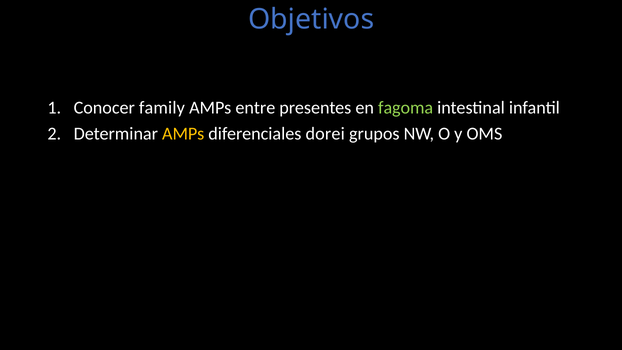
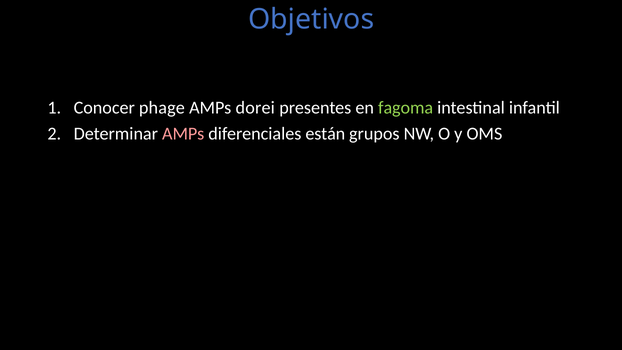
family: family -> phage (162, 107)
entre: entre -> dorei (255, 107)
AMPs colour: yellow -> pink (183, 134)
dorei: dorei -> están (325, 134)
